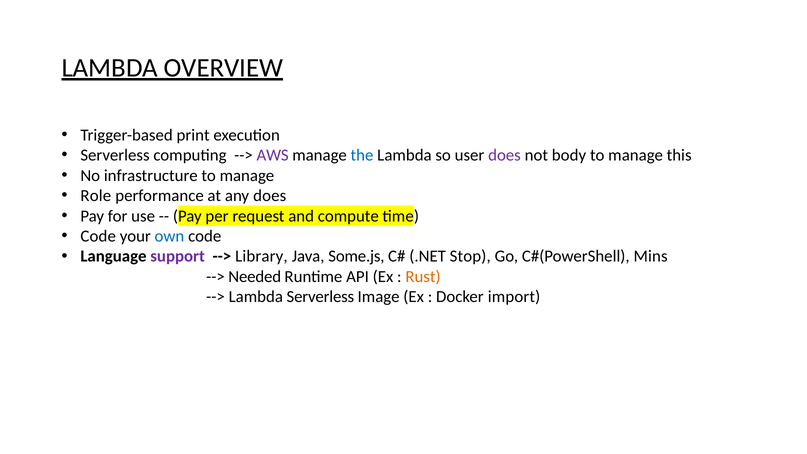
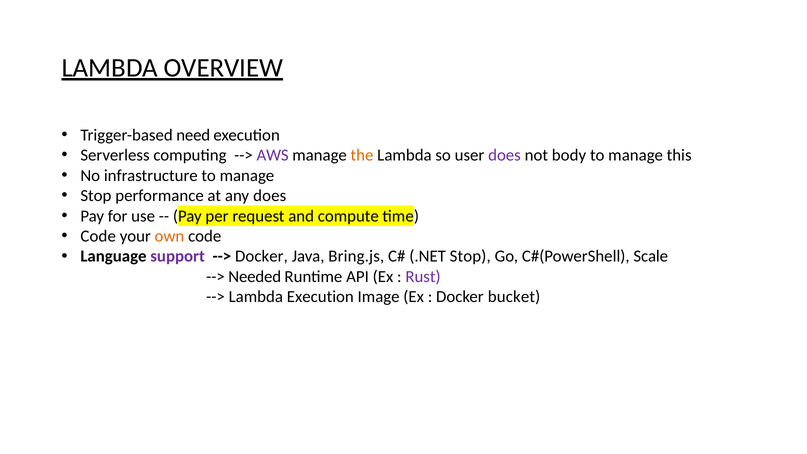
print: print -> need (193, 135)
the colour: blue -> orange (362, 155)
Role: Role -> Stop (96, 196)
own colour: blue -> orange (169, 236)
Library: Library -> Docker (261, 256)
Some.js: Some.js -> Bring.js (356, 256)
Mins: Mins -> Scale (651, 256)
Rust colour: orange -> purple (423, 277)
Lambda Serverless: Serverless -> Execution (320, 297)
import: import -> bucket (514, 297)
